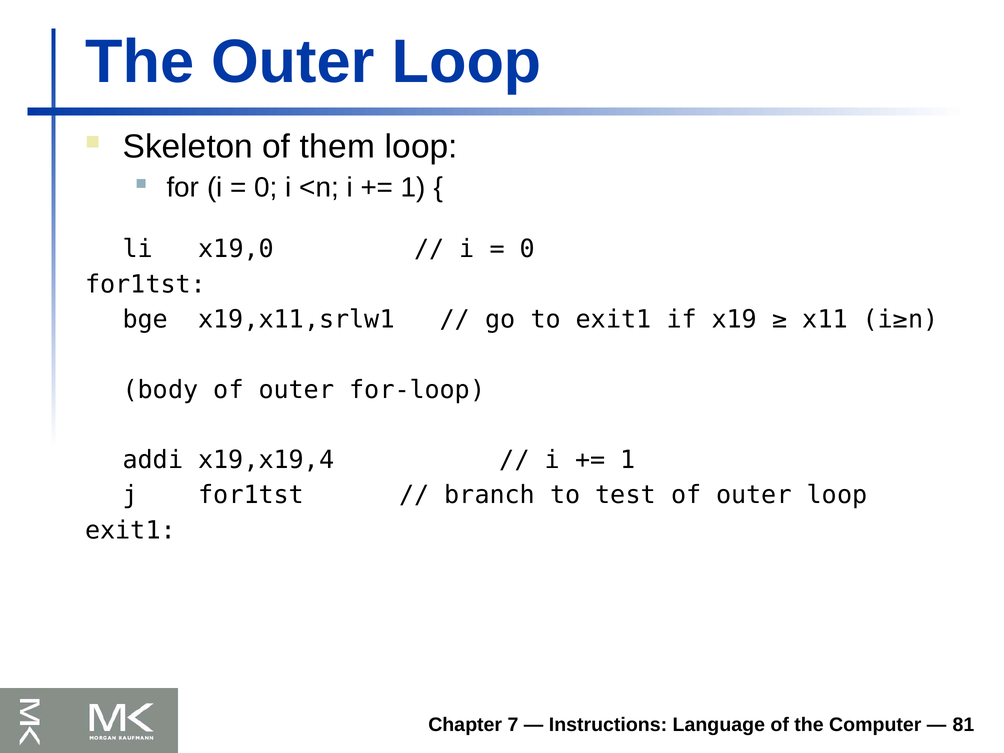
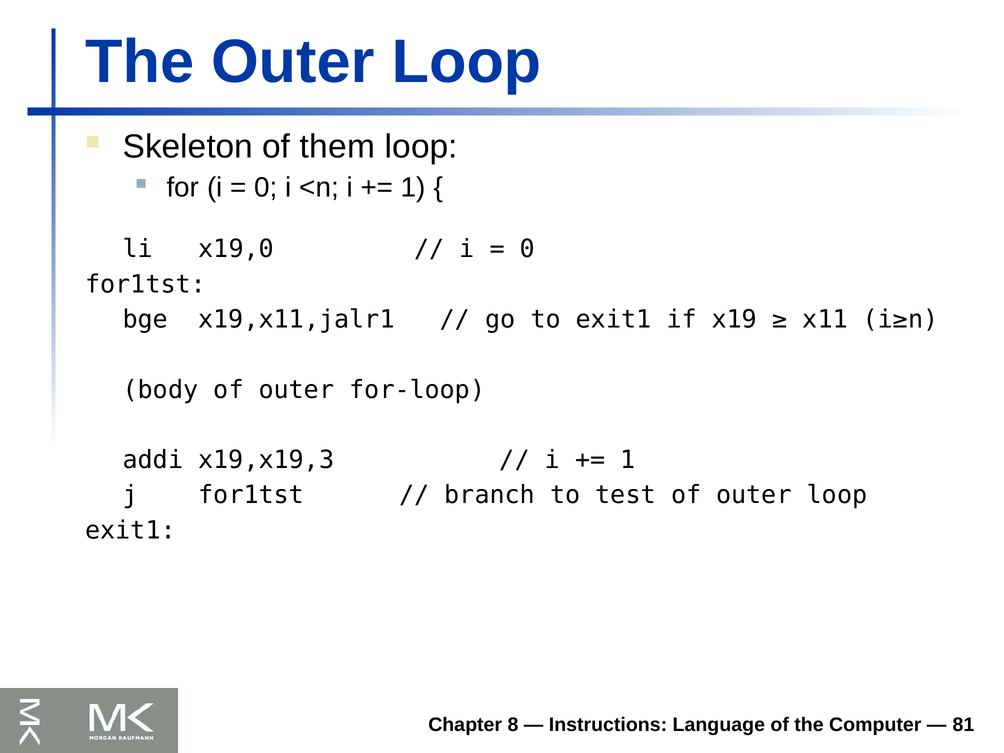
x19,x11,srlw1: x19,x11,srlw1 -> x19,x11,jalr1 (296, 319)
x19,x19,4: x19,x19,4 -> x19,x19,3 (266, 460)
7: 7 -> 8 (513, 725)
